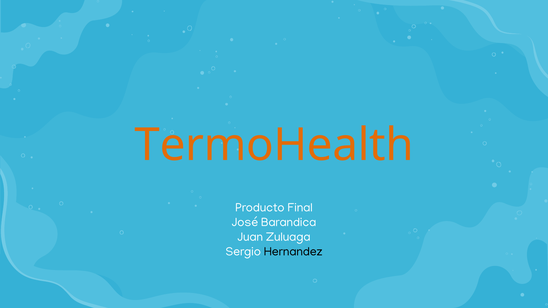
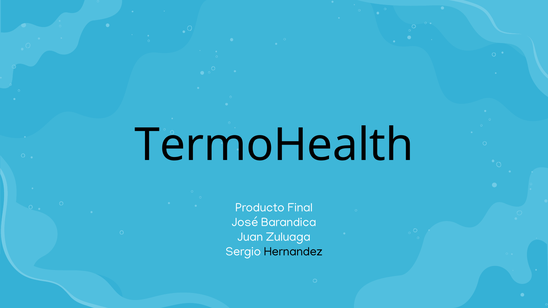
TermoHealth colour: orange -> black (274, 145)
